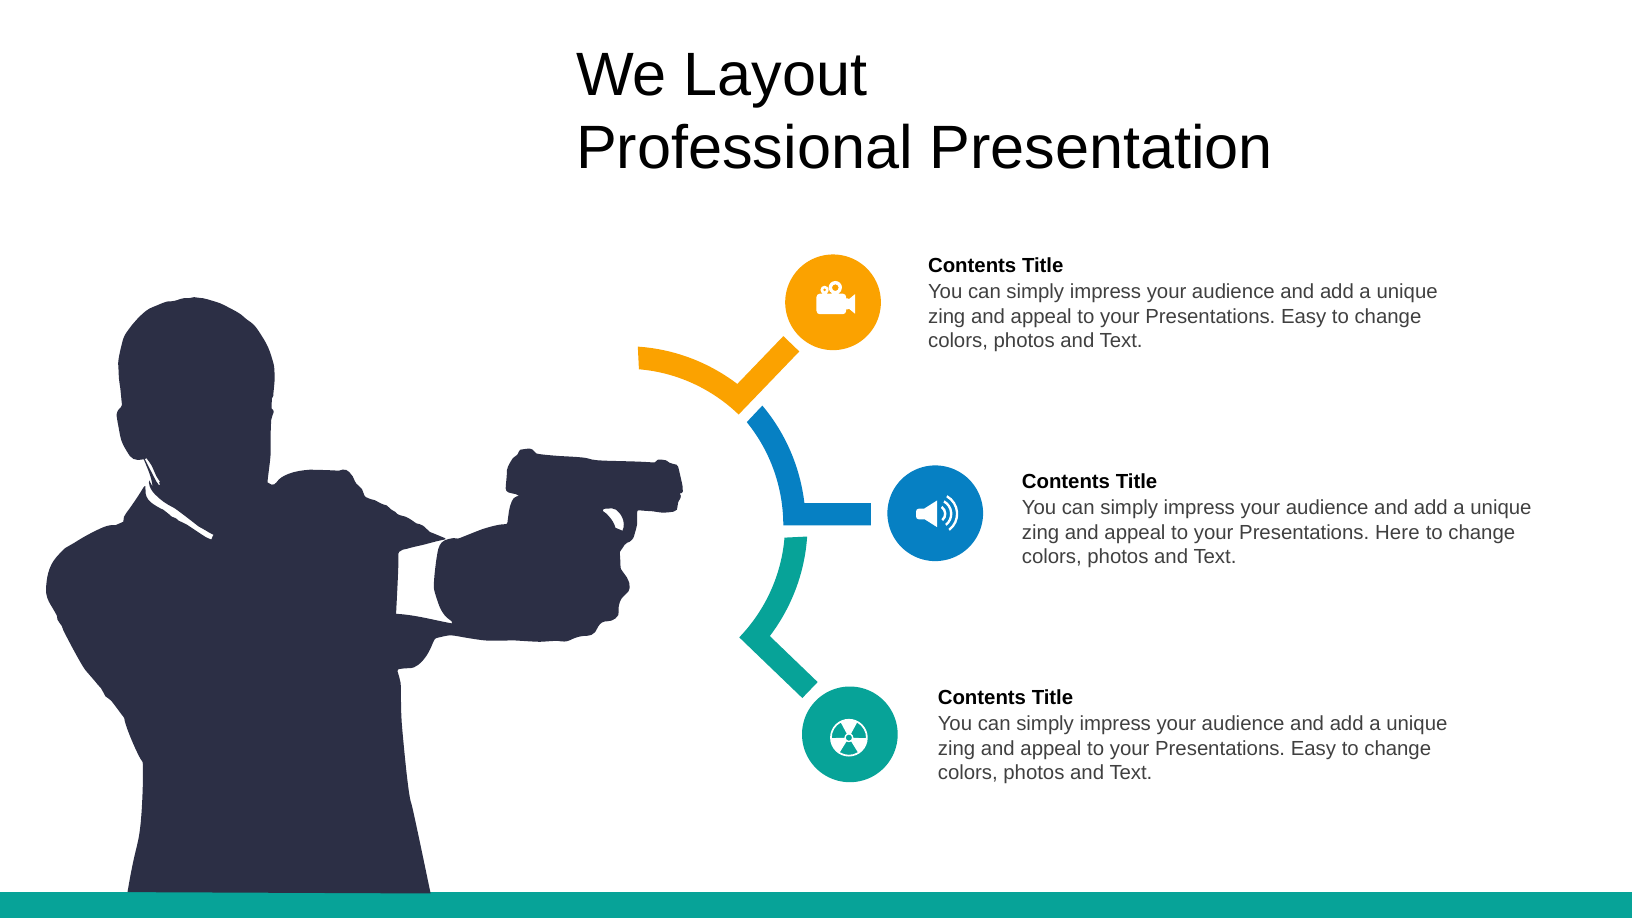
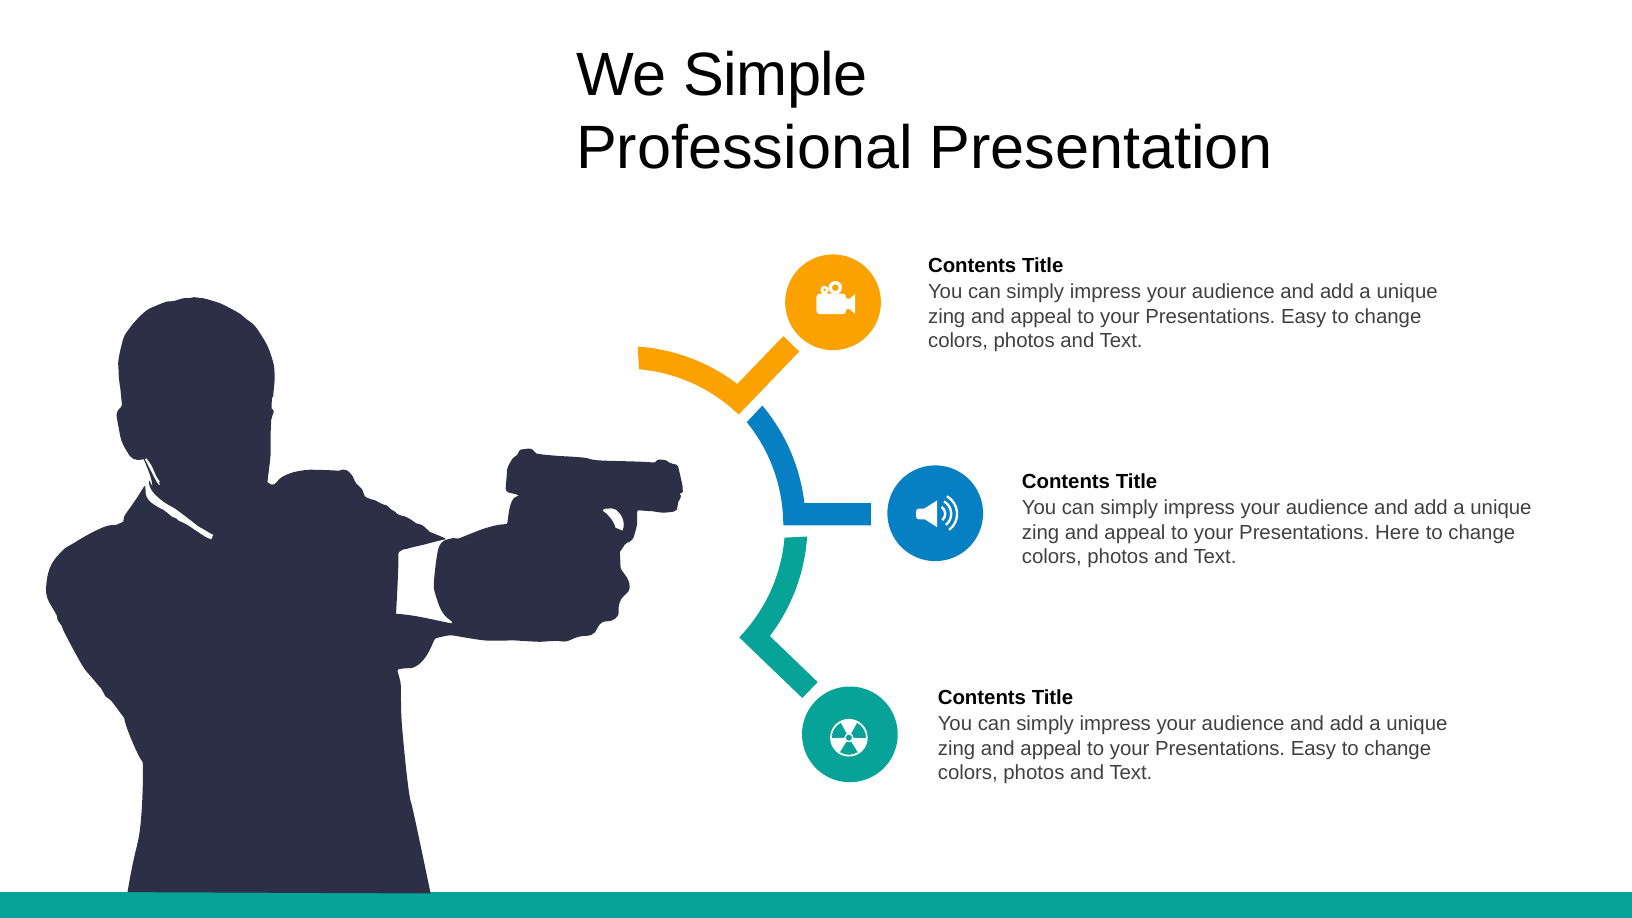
Layout: Layout -> Simple (776, 75)
